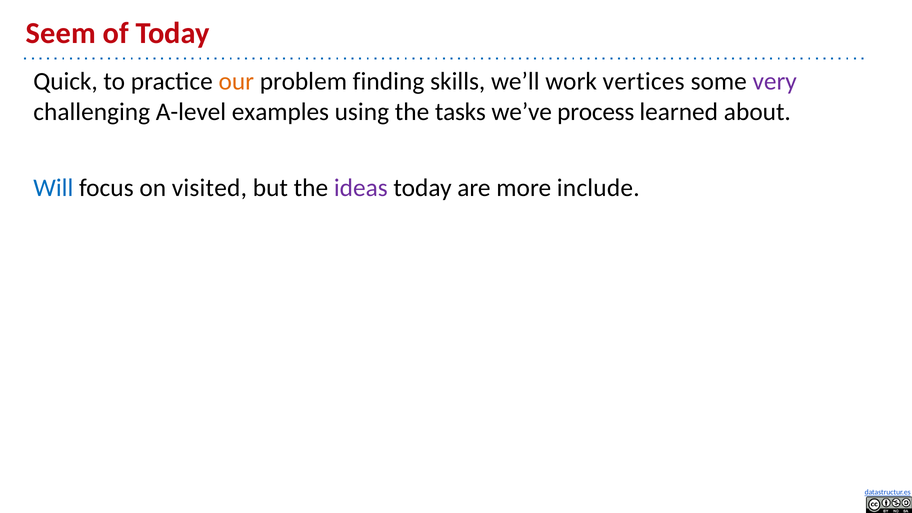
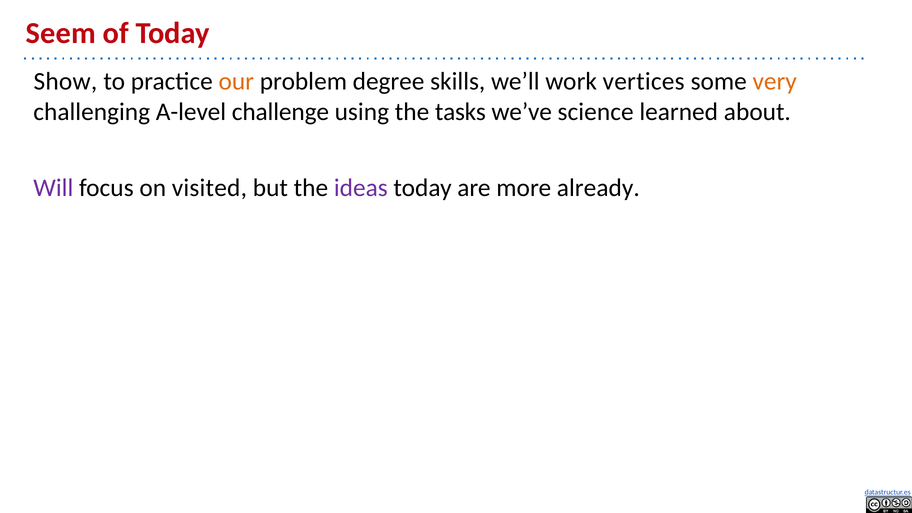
Quick: Quick -> Show (65, 82)
finding: finding -> degree (389, 82)
very colour: purple -> orange (775, 82)
examples: examples -> challenge (280, 112)
process: process -> science (596, 112)
Will colour: blue -> purple (53, 188)
include: include -> already (598, 188)
